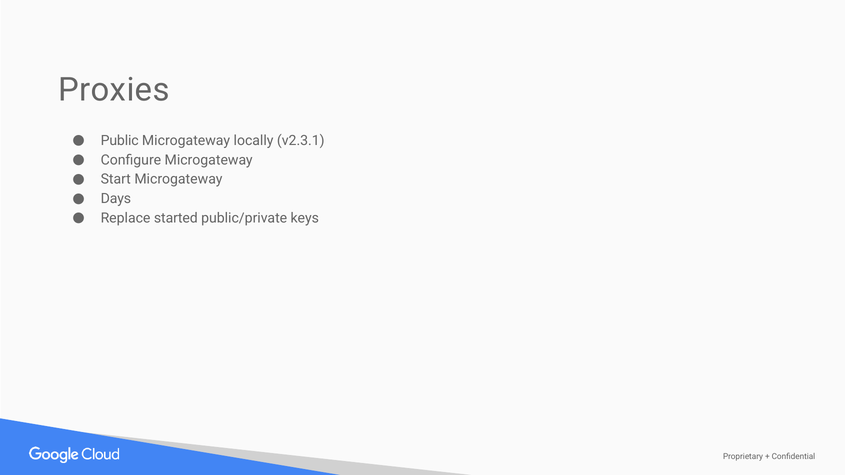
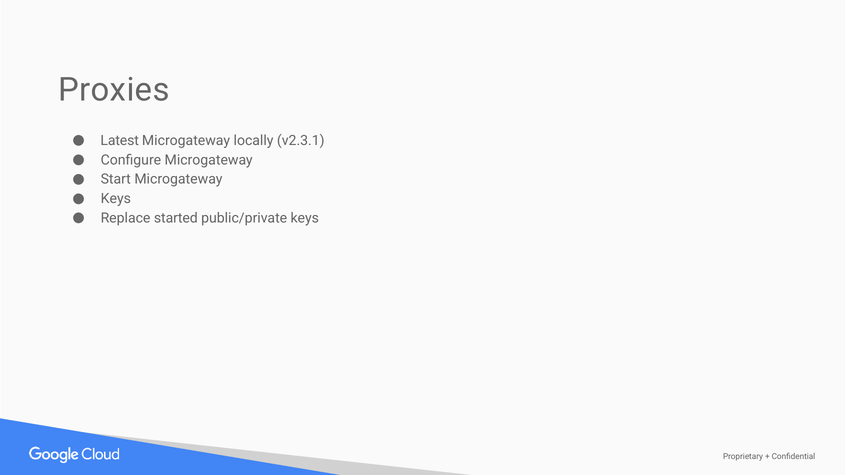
Public: Public -> Latest (120, 141)
Days: Days -> Keys (116, 199)
